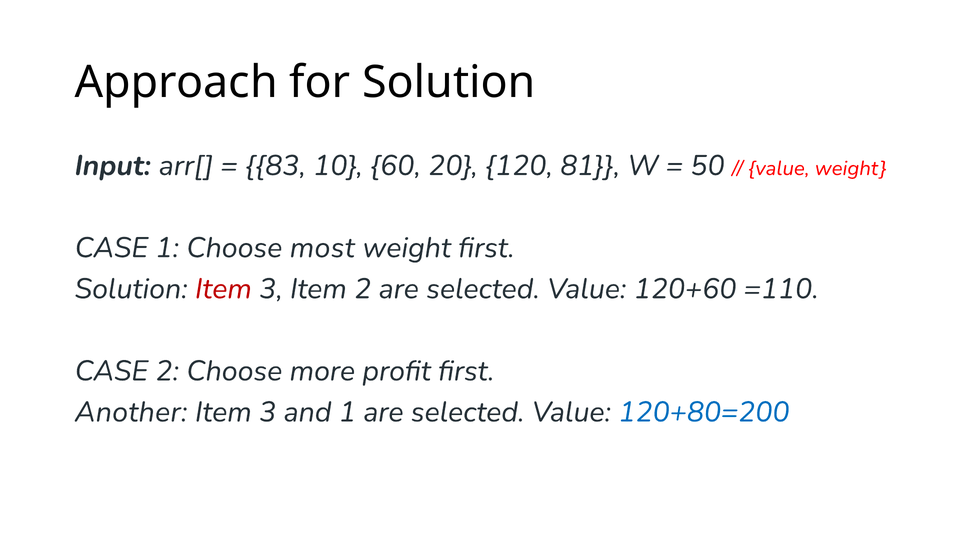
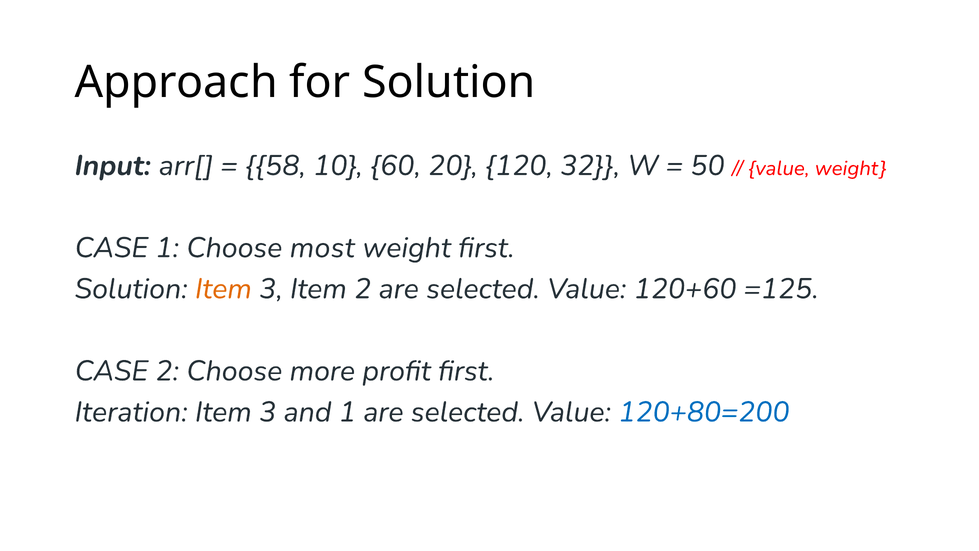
83: 83 -> 58 (275, 166)
81: 81 -> 32 (590, 166)
Item colour: red -> orange (223, 289)
=110: =110 -> =125 (781, 289)
Another: Another -> Iteration (131, 412)
